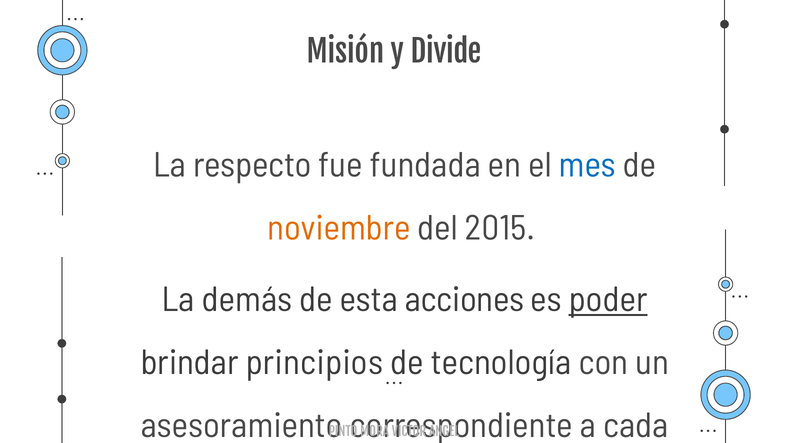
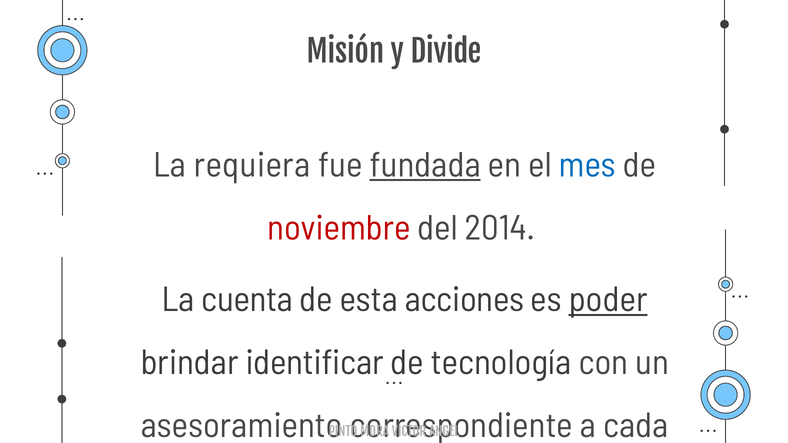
La respecto: respecto -> requiera (252, 165)
fundada underline: none -> present (425, 165)
noviembre colour: orange -> red (339, 228)
2015: 2015 -> 2014 (500, 228)
demás: demás -> cuenta (247, 300)
principios: principios -> identificar (315, 363)
